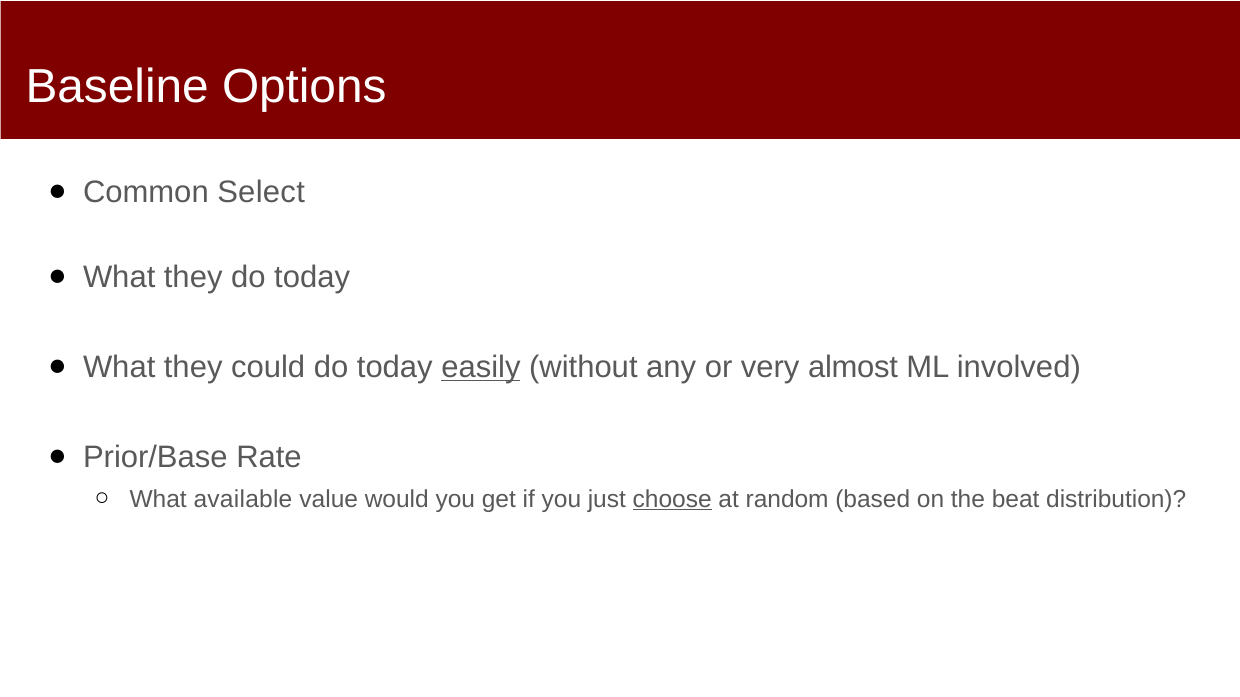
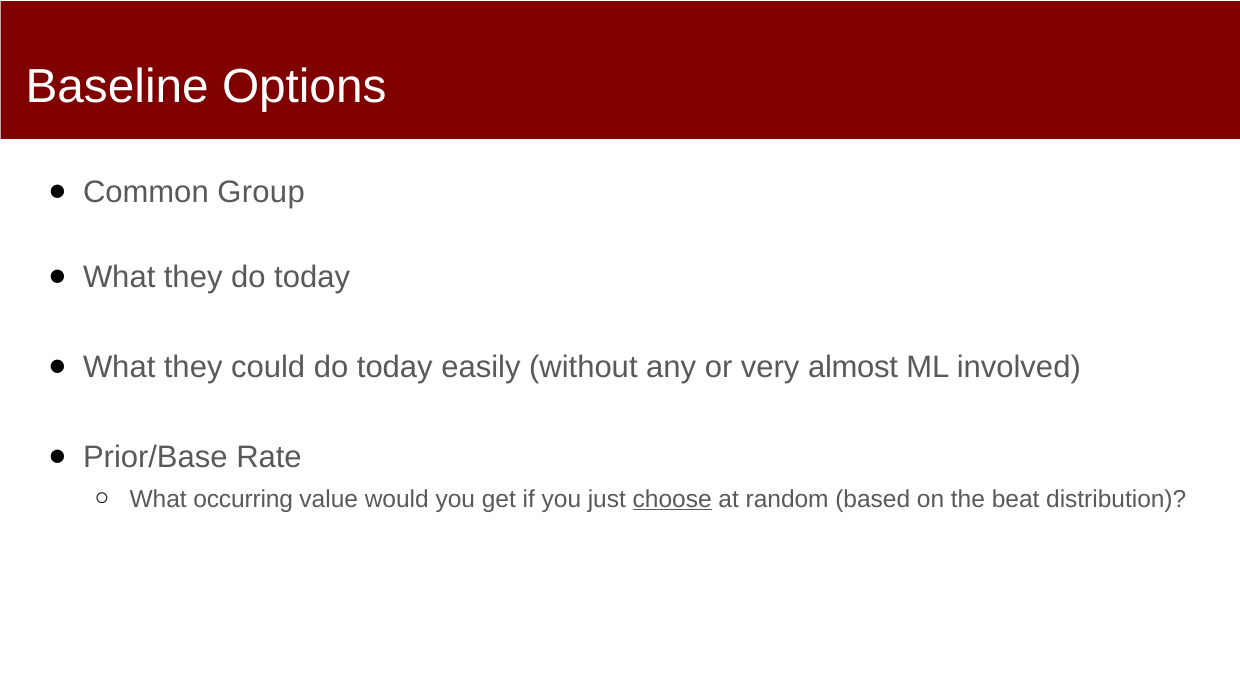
Select: Select -> Group (261, 193)
easily underline: present -> none (481, 367)
available: available -> occurring (243, 499)
